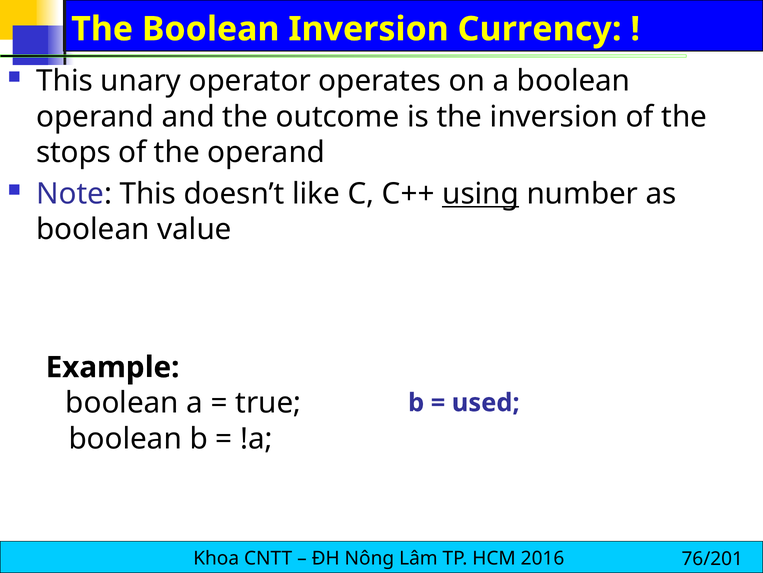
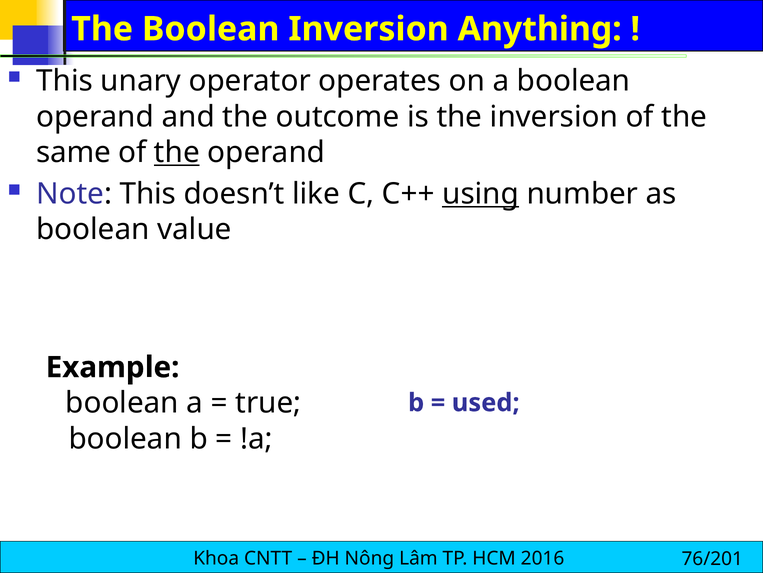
Currency: Currency -> Anything (540, 29)
stops: stops -> same (74, 152)
the underline: none -> present (177, 152)
